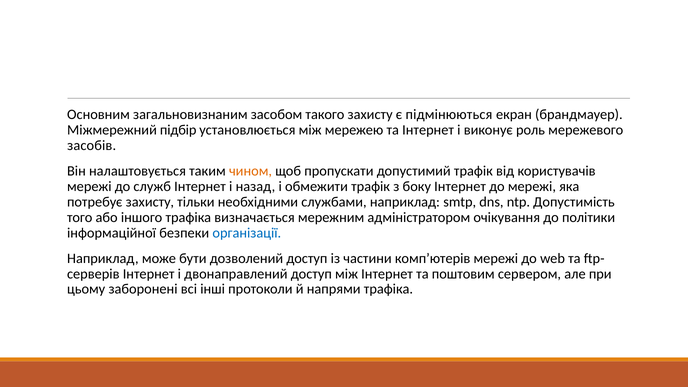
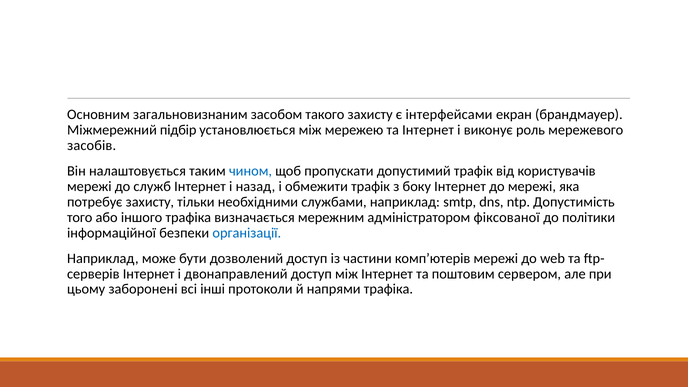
підмінюються: підмінюються -> інтерфейсами (449, 114)
чином colour: orange -> blue (251, 171)
очікування: очікування -> фіксованої (507, 217)
